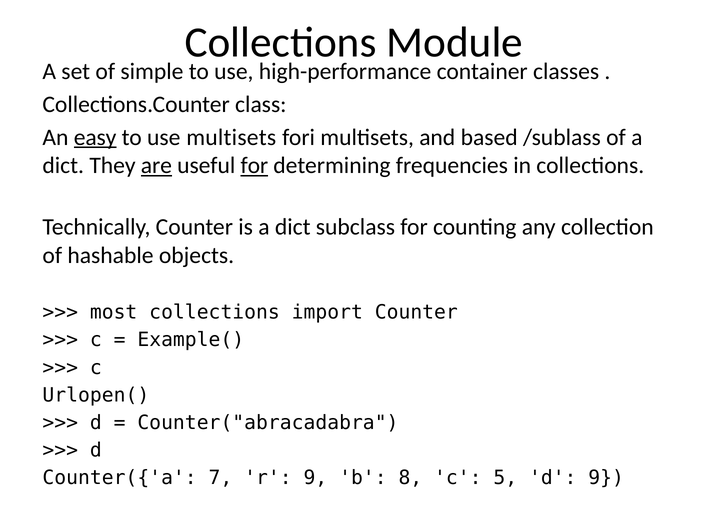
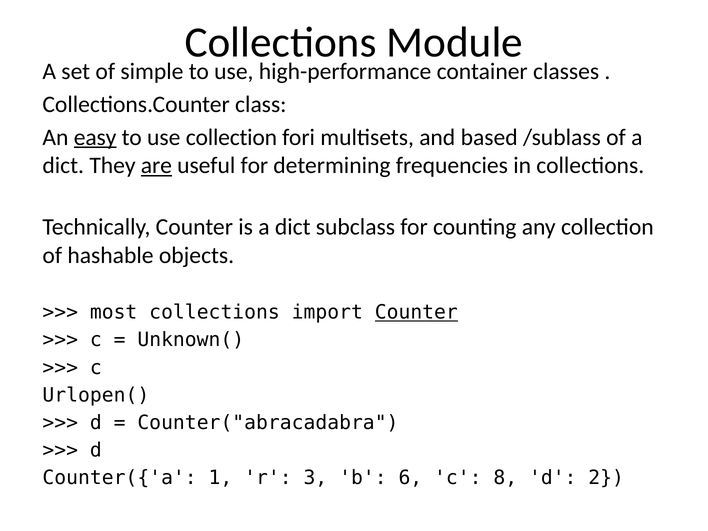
use multisets: multisets -> collection (231, 137)
for underline: present -> none (254, 166)
Counter underline: none -> present (416, 312)
Example(: Example( -> Unknown( (191, 340)
7: 7 -> 1 (220, 478)
r 9: 9 -> 3 (315, 478)
8: 8 -> 6 (410, 478)
5: 5 -> 8 (505, 478)
d 9: 9 -> 2 (606, 478)
